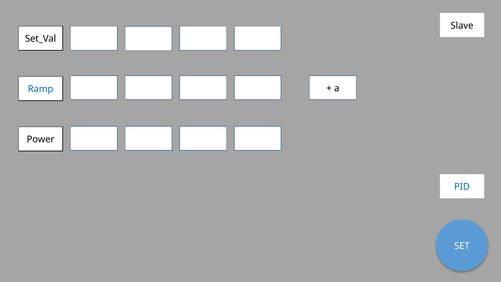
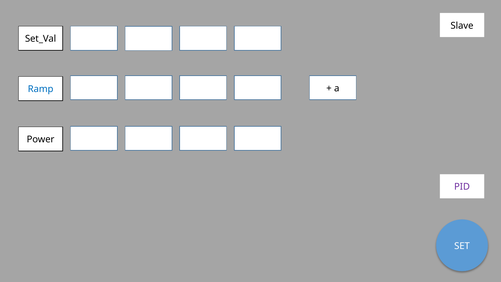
PID colour: blue -> purple (462, 187)
